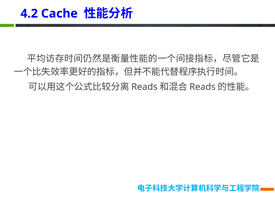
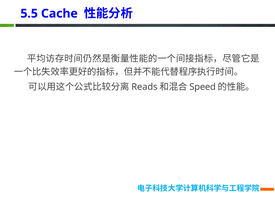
4.2: 4.2 -> 5.5 (29, 14)
Reads: Reads -> Speed (203, 87)
